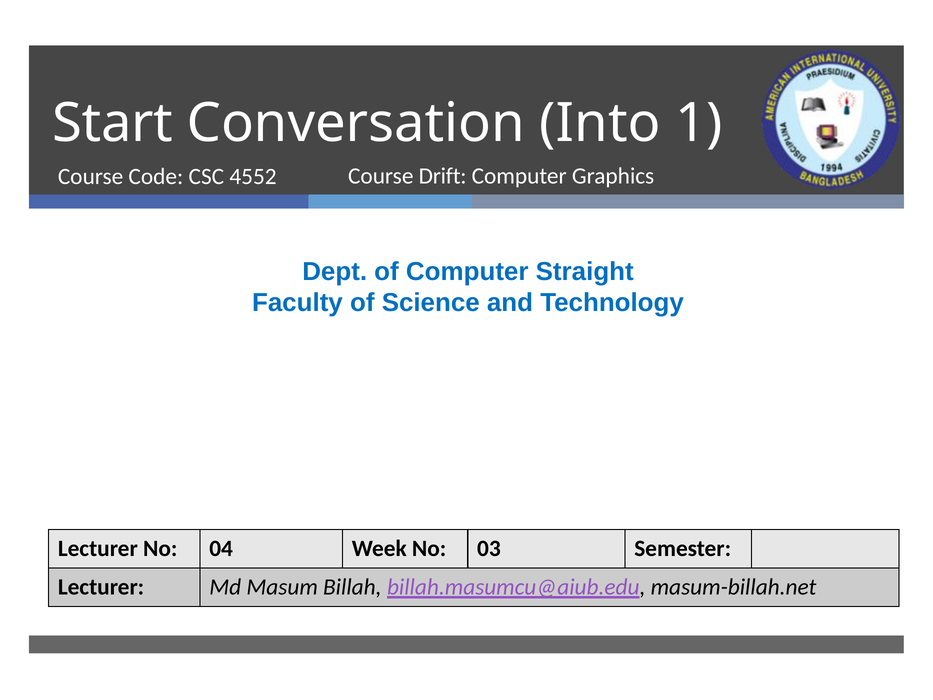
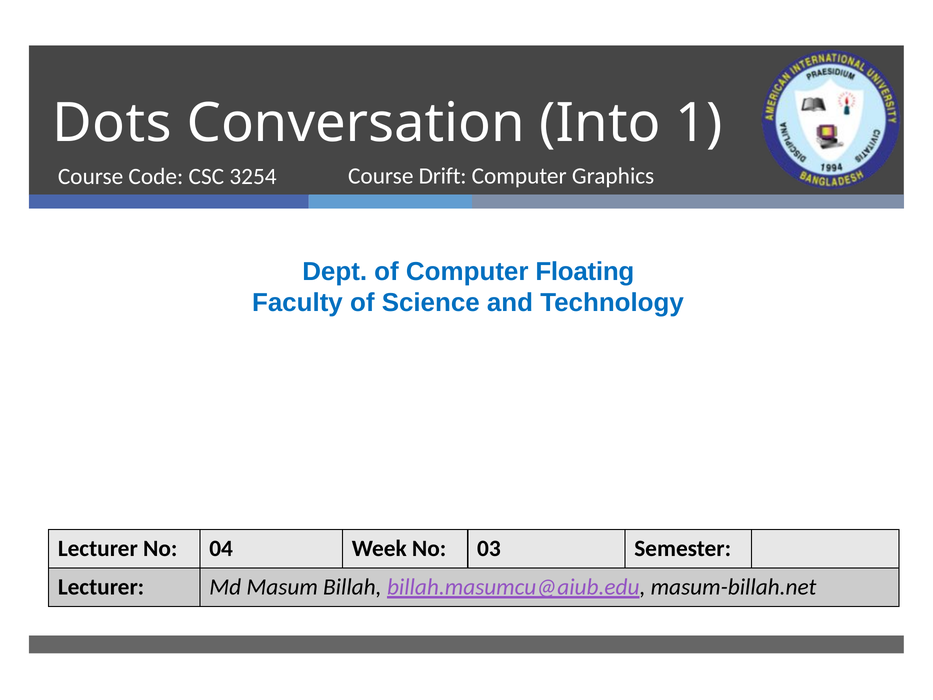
Start: Start -> Dots (112, 123)
4552: 4552 -> 3254 (253, 177)
Straight: Straight -> Floating (585, 272)
